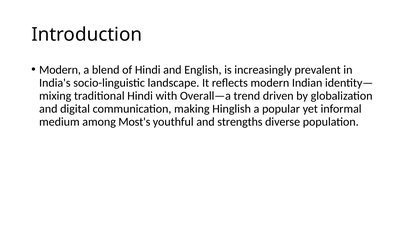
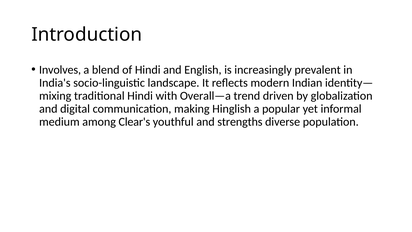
Modern: Modern -> Involves (60, 70)
Most's: Most's -> Clear's (134, 122)
